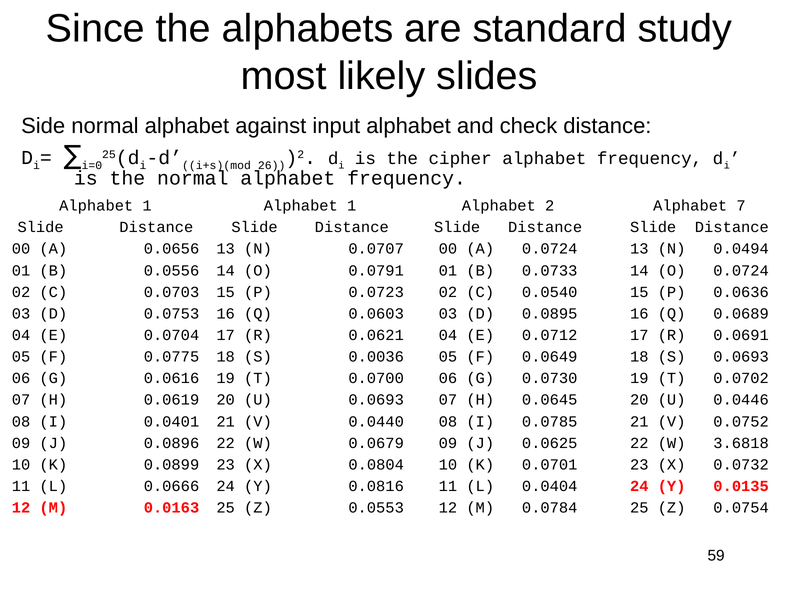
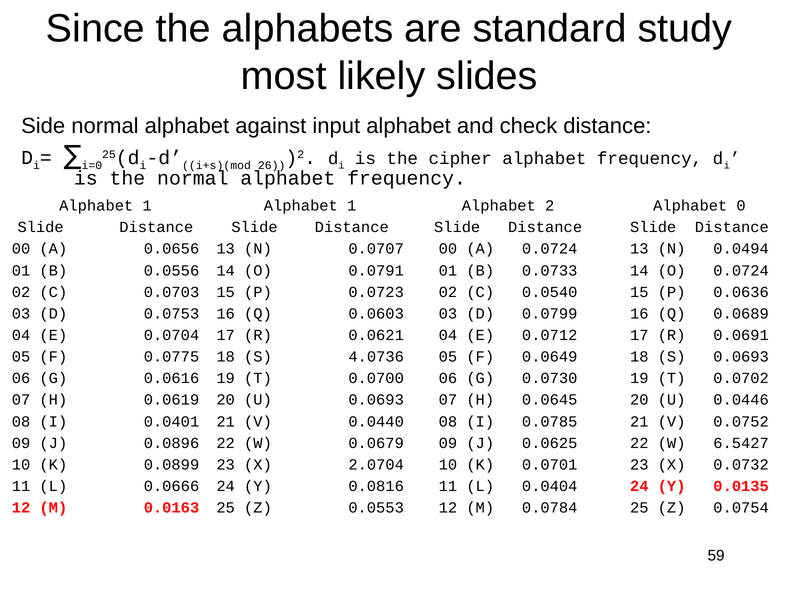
7: 7 -> 0 (741, 206)
0.0895: 0.0895 -> 0.0799 (550, 314)
0.0036: 0.0036 -> 4.0736 (376, 357)
3.6818: 3.6818 -> 6.5427 (741, 443)
0.0804: 0.0804 -> 2.0704 (376, 465)
